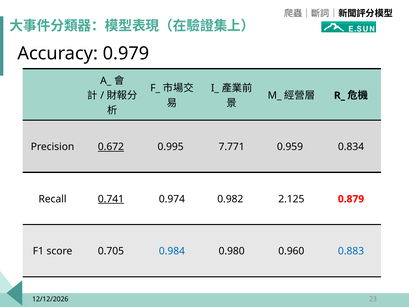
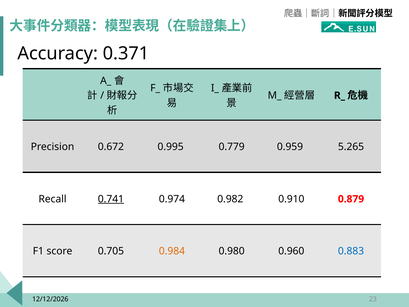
0.979: 0.979 -> 0.371 (126, 53)
0.672 underline: present -> none (111, 147)
7.771: 7.771 -> 0.779 (232, 147)
0.834: 0.834 -> 5.265 (351, 147)
2.125: 2.125 -> 0.910 (291, 199)
0.984 colour: blue -> orange (172, 251)
